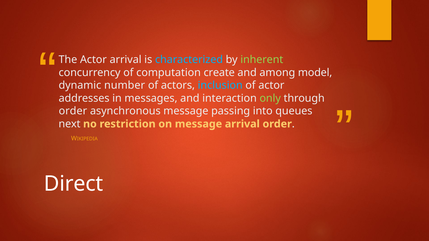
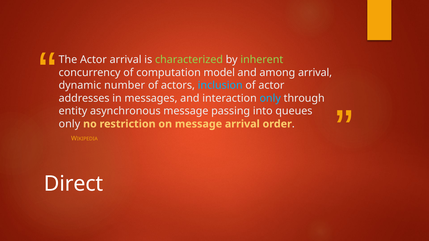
characterized colour: light blue -> light green (189, 60)
create: create -> model (219, 73)
among model: model -> arrival (315, 73)
only colour: light green -> light blue (270, 98)
order: order -> entity (73, 111)
next: next -> only (69, 124)
